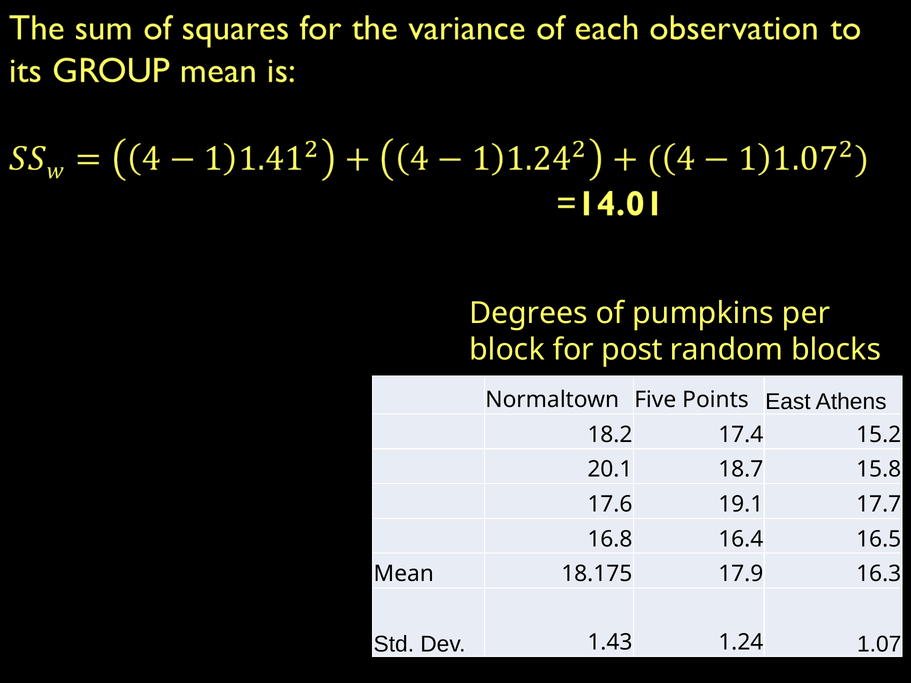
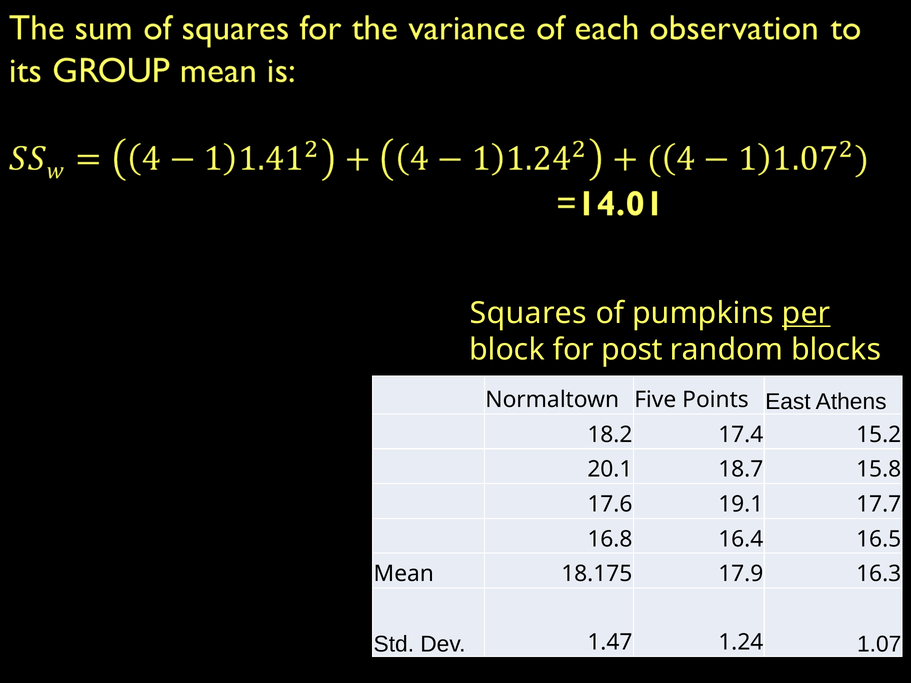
Degrees: Degrees -> Squares (528, 313)
per underline: none -> present (806, 313)
1.43: 1.43 -> 1.47 (610, 643)
